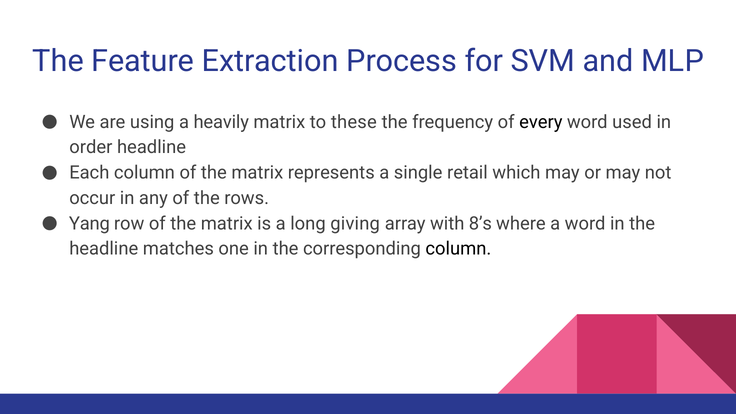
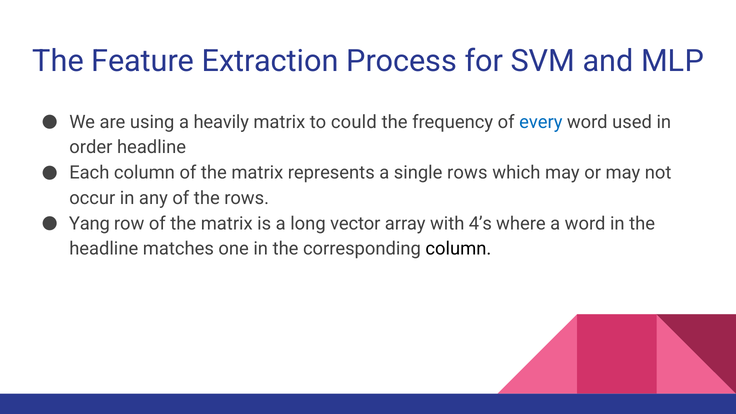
these: these -> could (354, 122)
every colour: black -> blue (541, 122)
single retail: retail -> rows (467, 173)
giving: giving -> vector (355, 224)
8’s: 8’s -> 4’s (480, 224)
